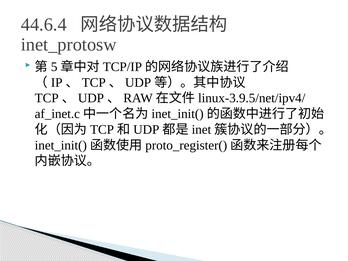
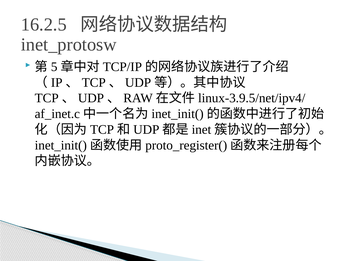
44.6.4: 44.6.4 -> 16.2.5 (44, 25)
